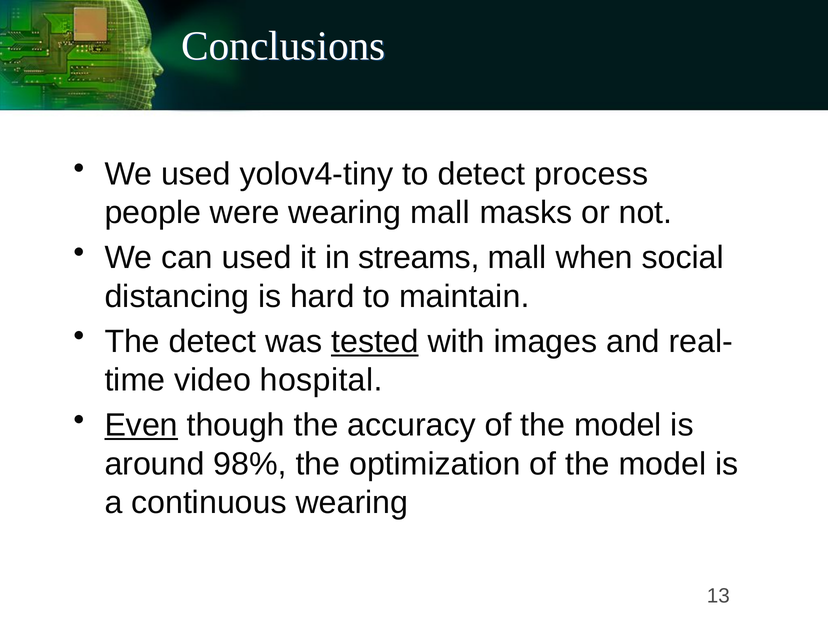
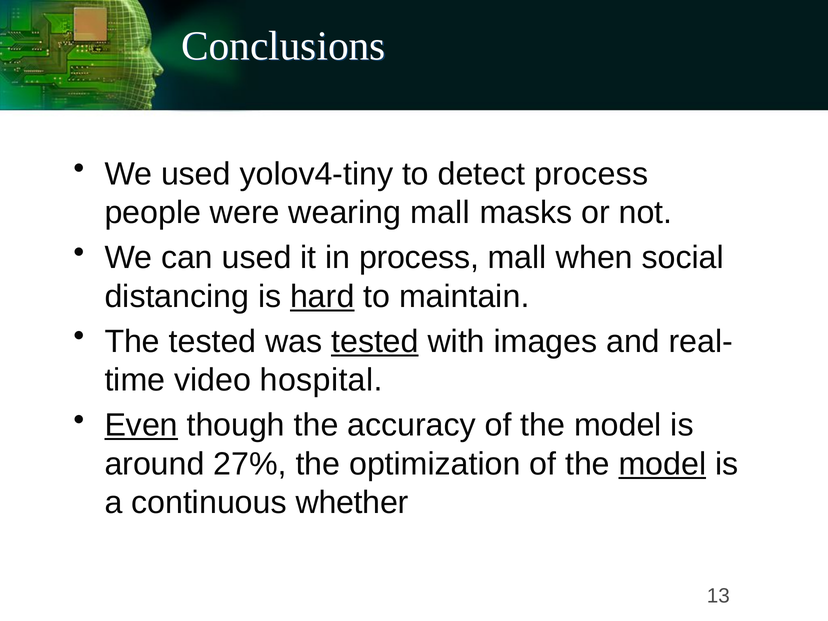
in streams: streams -> process (419, 258)
hard underline: none -> present (322, 296)
The detect: detect -> tested (213, 342)
98%: 98% -> 27% (250, 464)
model underline: none -> present (662, 464)
continuous wearing: wearing -> whether (352, 503)
